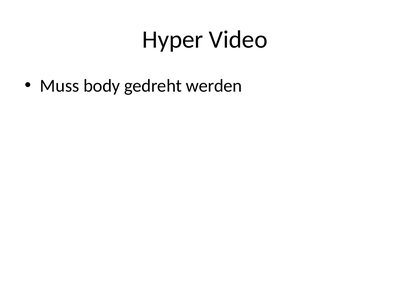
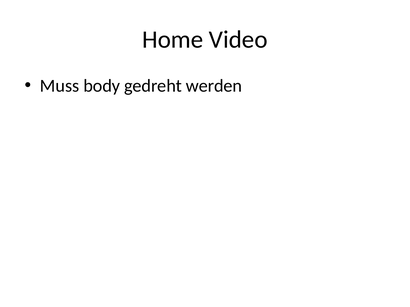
Hyper: Hyper -> Home (173, 40)
